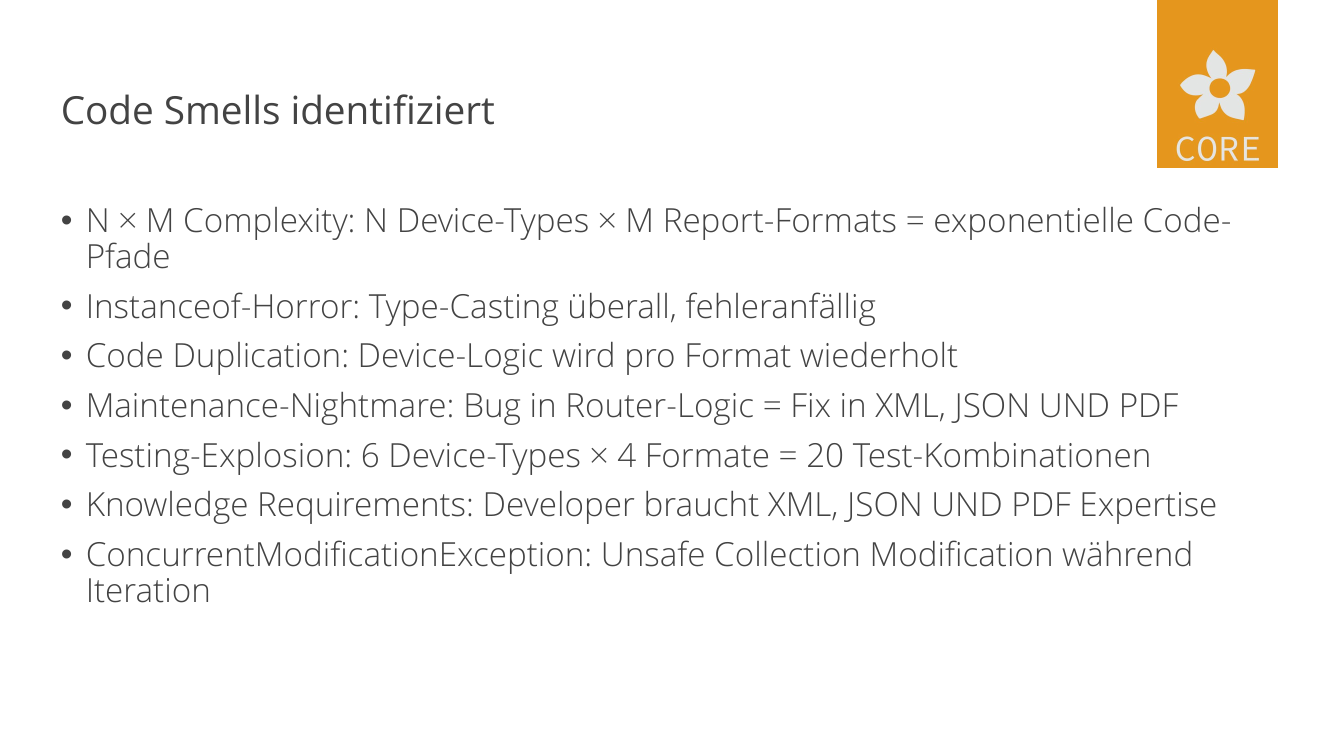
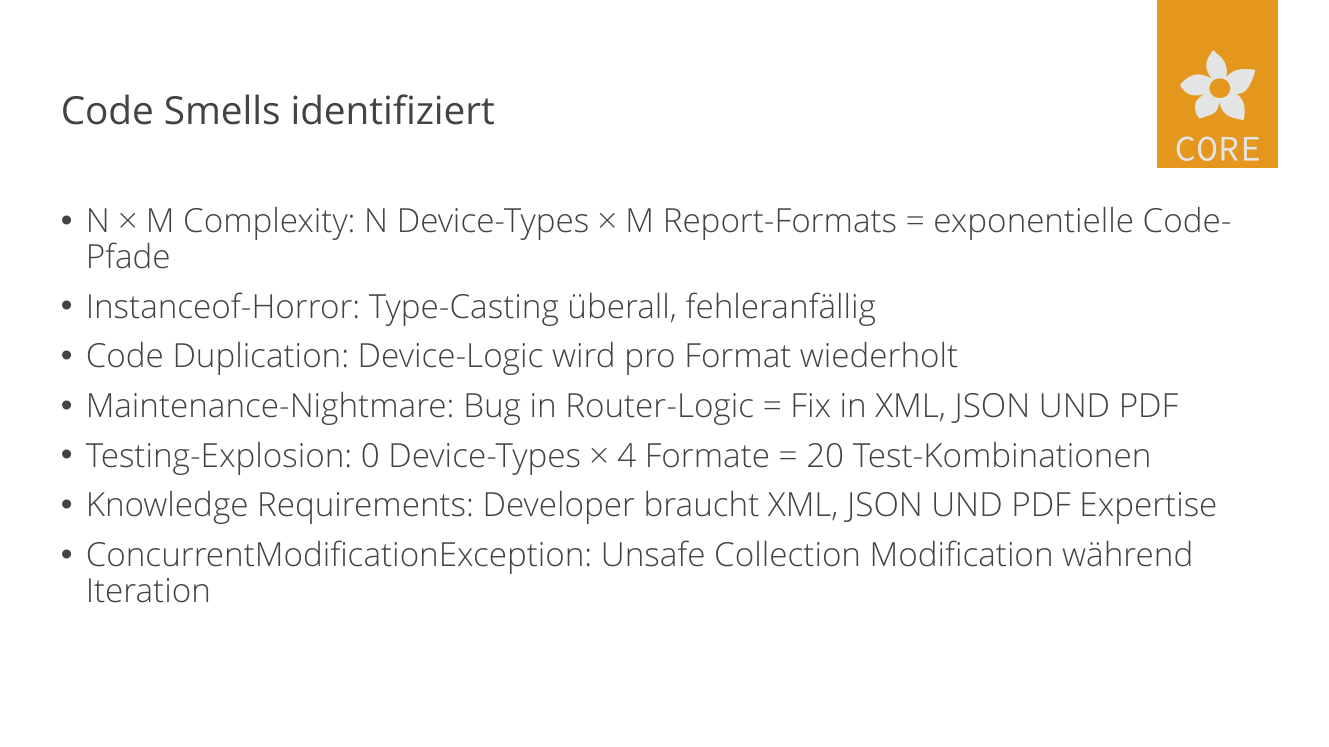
6: 6 -> 0 (370, 456)
